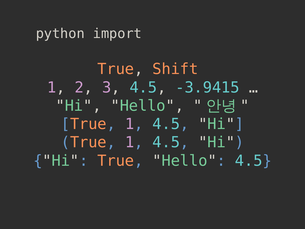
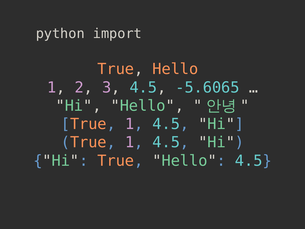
Shift: Shift -> Hello (175, 69)
-3.9415: -3.9415 -> -5.6065 (207, 87)
